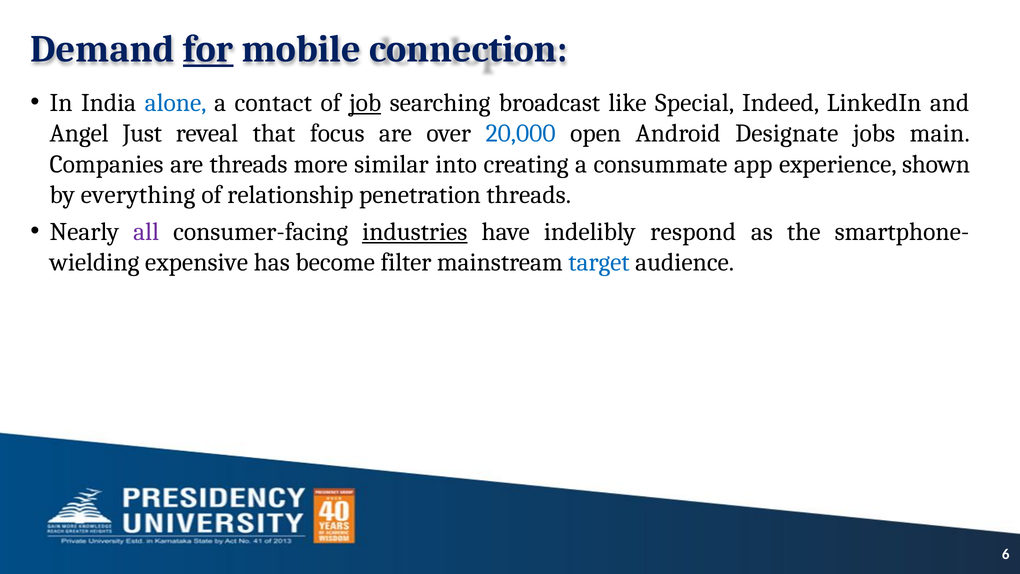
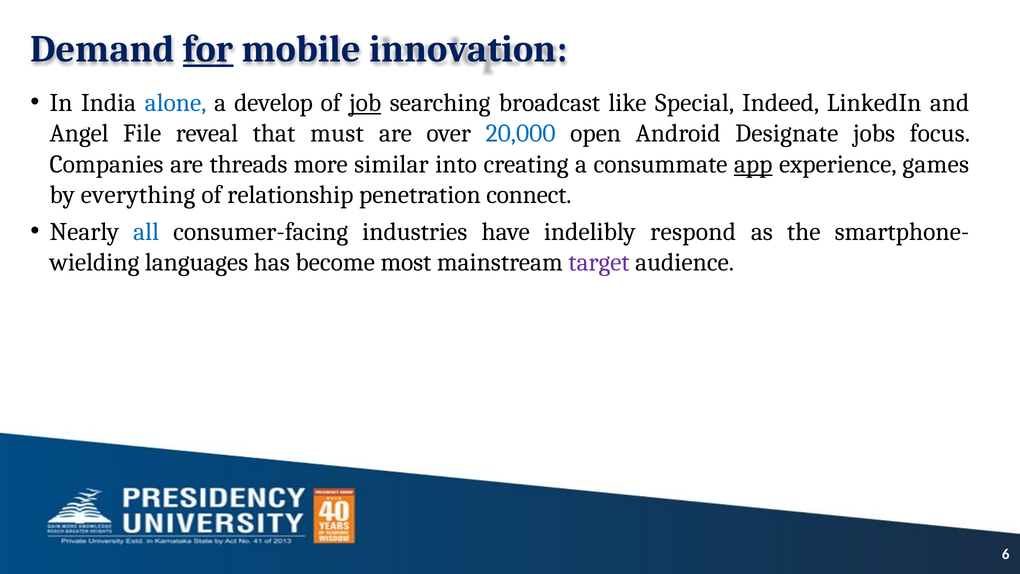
connection: connection -> innovation (468, 49)
contact: contact -> develop (273, 103)
Just: Just -> File (142, 133)
focus: focus -> must (337, 133)
main: main -> focus (940, 133)
app underline: none -> present (753, 164)
shown: shown -> games (936, 164)
penetration threads: threads -> connect (529, 195)
all colour: purple -> blue (146, 232)
industries underline: present -> none (415, 232)
expensive: expensive -> languages (197, 262)
filter: filter -> most (406, 262)
target colour: blue -> purple (599, 262)
